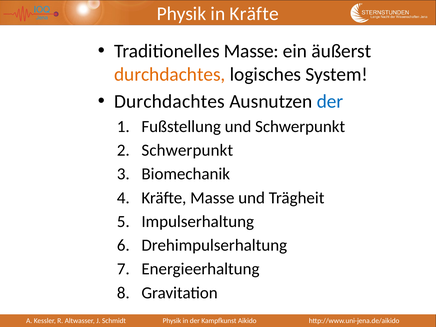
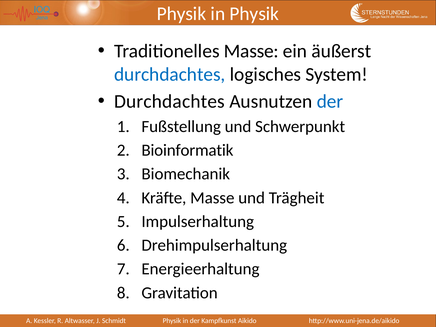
in Kräfte: Kräfte -> Physik (254, 14)
durchdachtes colour: orange -> blue (170, 74)
Schwerpunkt: Schwerpunkt -> Bioinformatik (187, 150)
